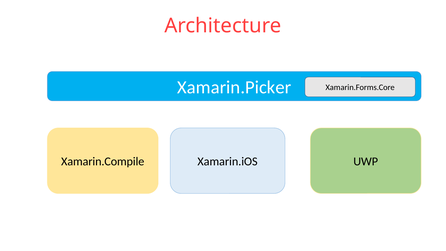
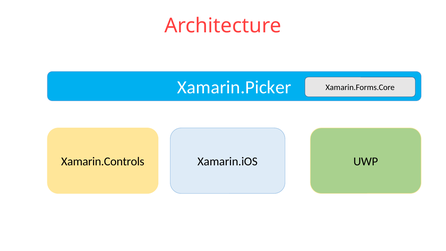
Xamarin.Compile: Xamarin.Compile -> Xamarin.Controls (103, 161)
